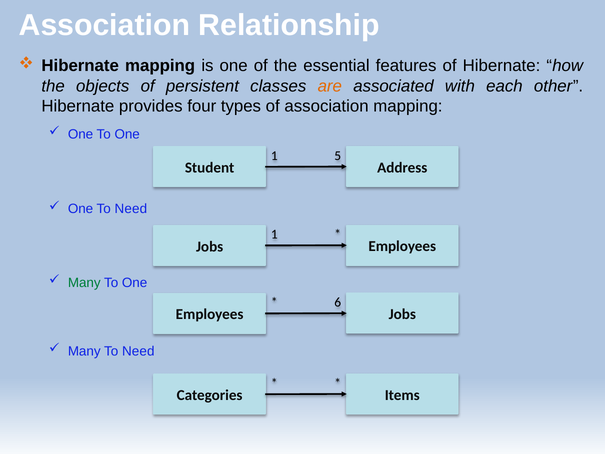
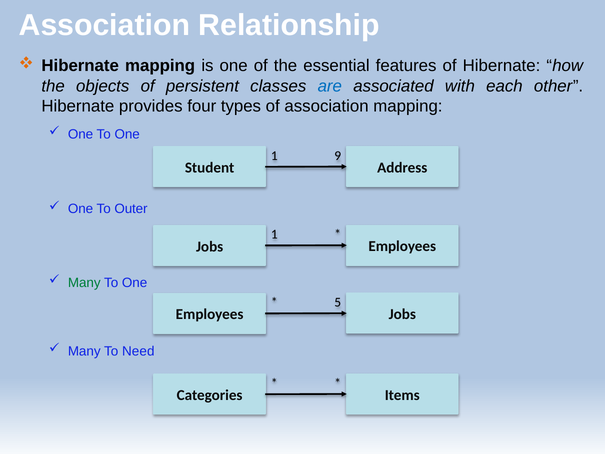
are colour: orange -> blue (330, 86)
5: 5 -> 9 (338, 156)
One To Need: Need -> Outer (131, 209)
6: 6 -> 5 (338, 302)
